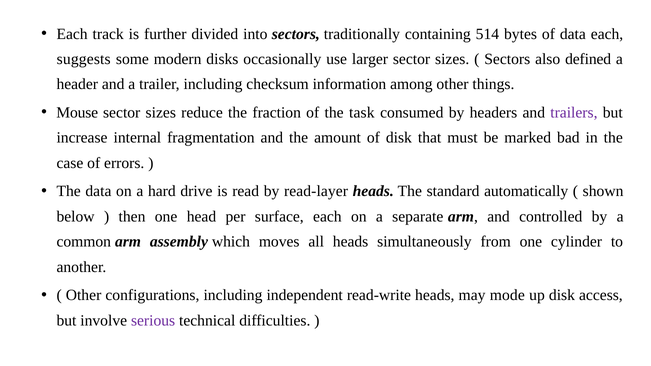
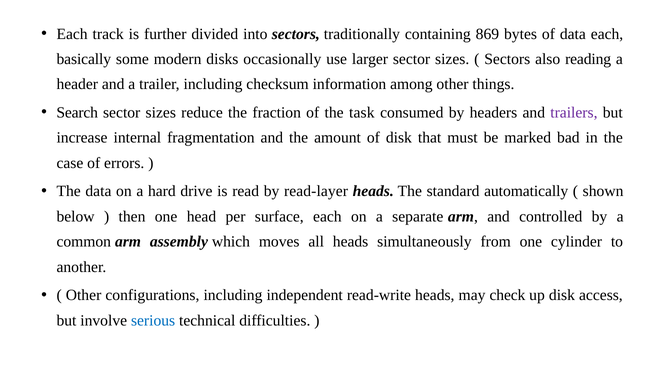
514: 514 -> 869 (487, 34)
suggests: suggests -> basically (84, 59)
defined: defined -> reading (588, 59)
Mouse: Mouse -> Search (77, 113)
mode: mode -> check (507, 295)
serious colour: purple -> blue (153, 321)
